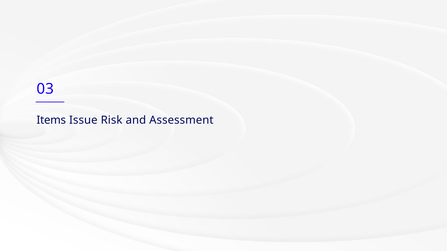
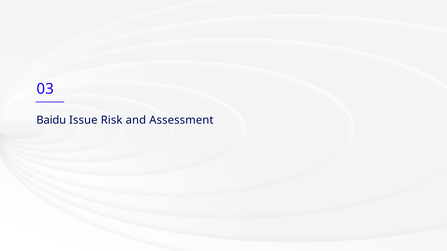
Items: Items -> Baidu (51, 120)
